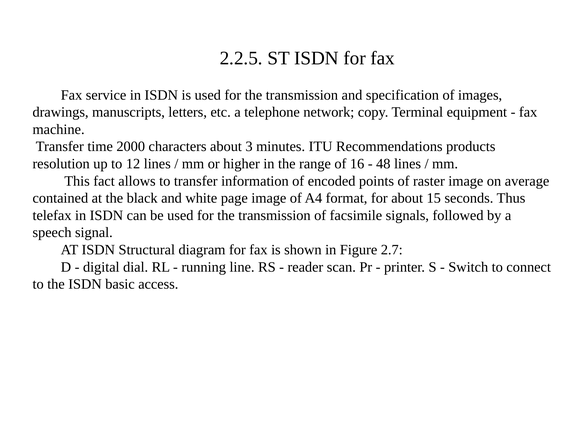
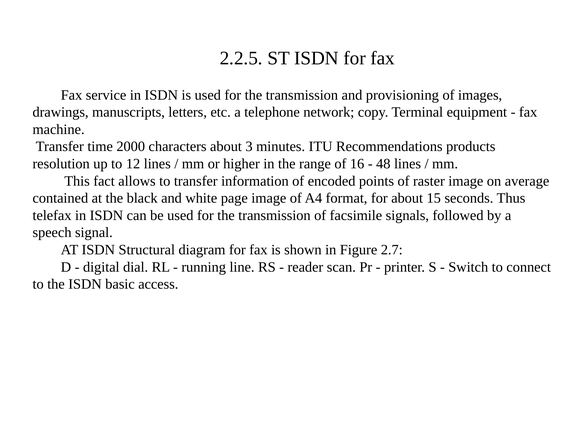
specification: specification -> provisioning (402, 95)
